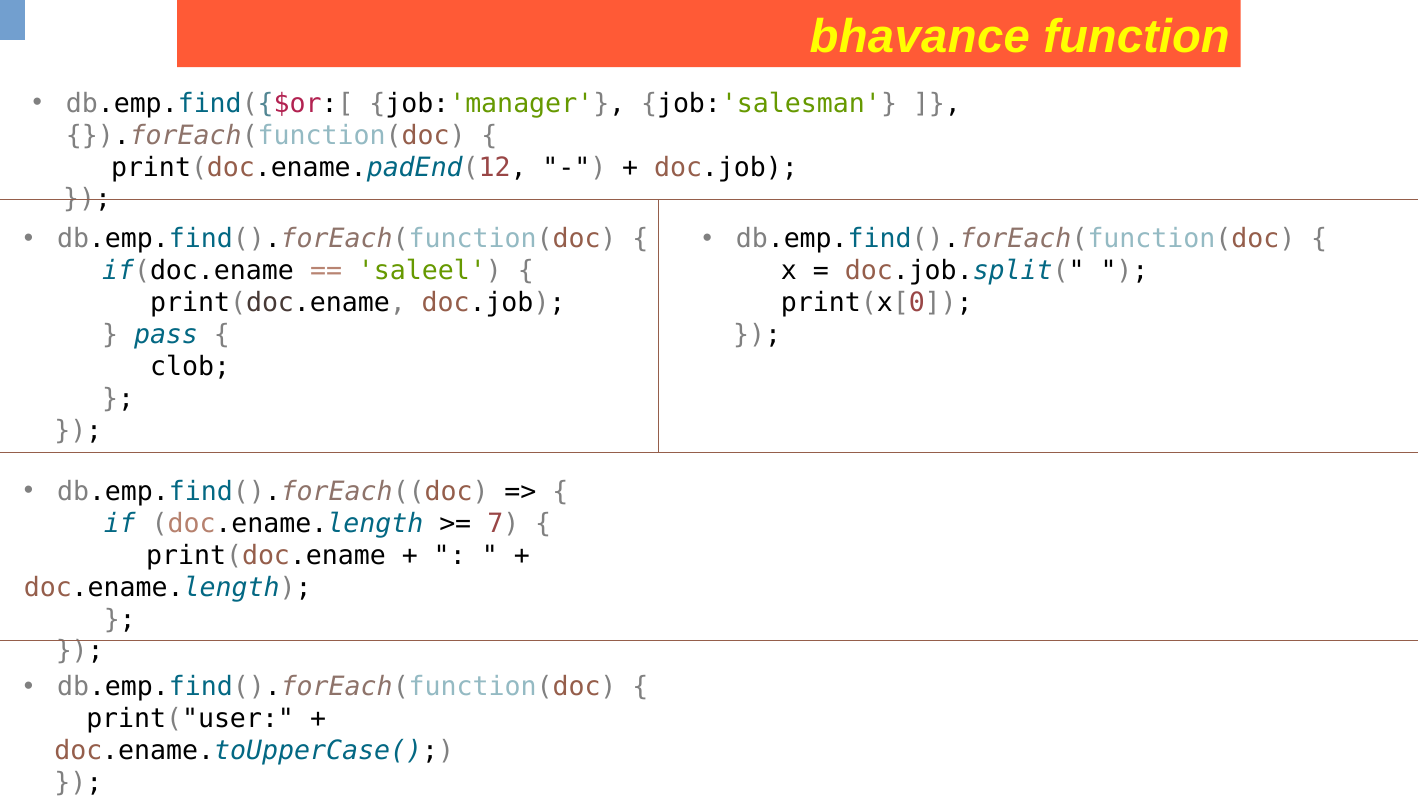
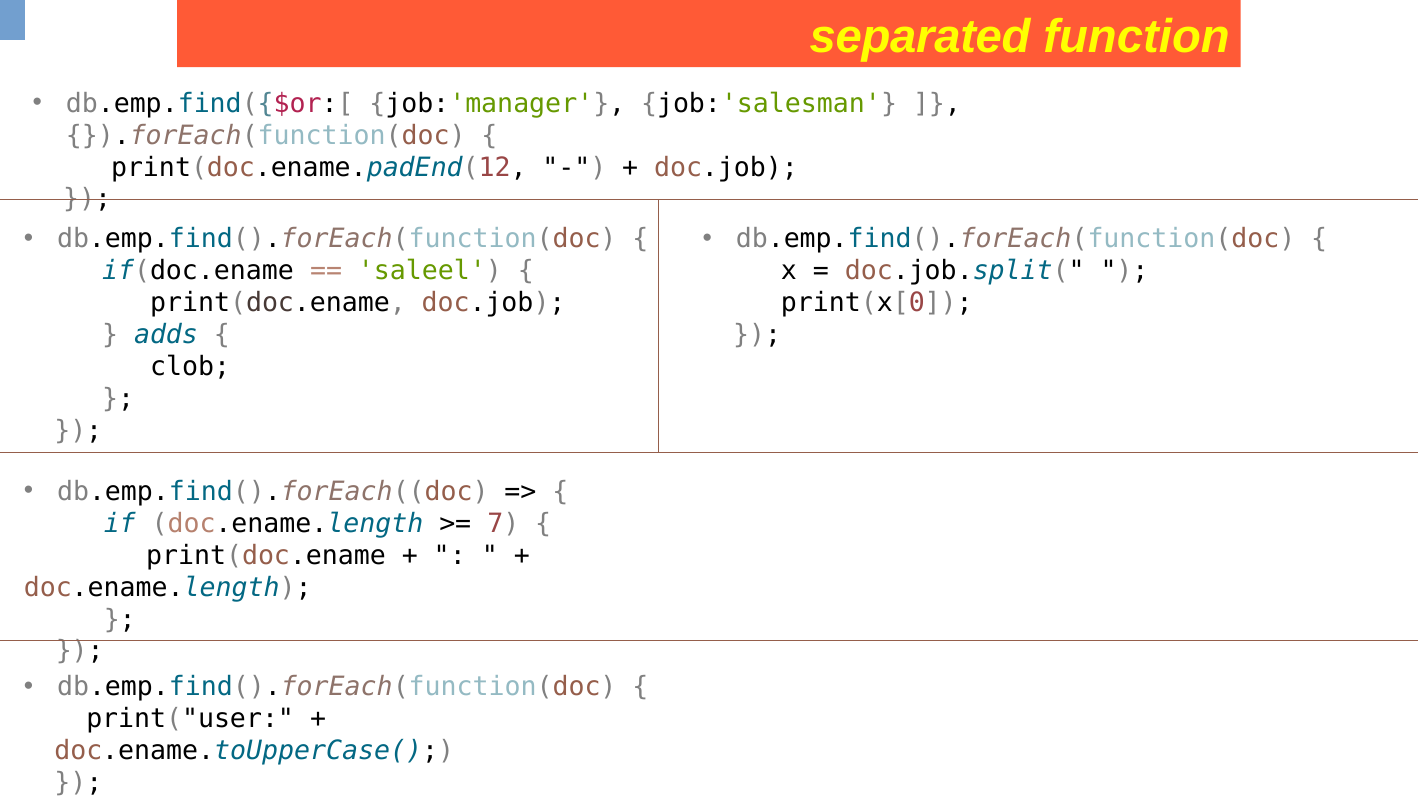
bhavance: bhavance -> separated (920, 37)
pass: pass -> adds (166, 335)
